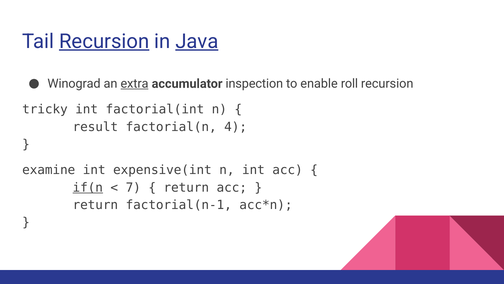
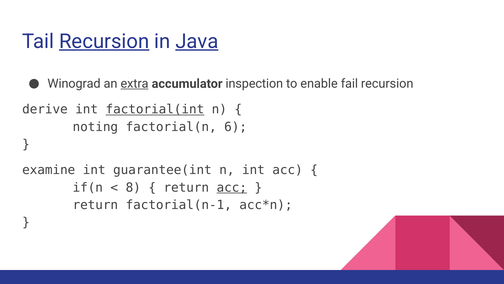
roll: roll -> fail (349, 84)
tricky: tricky -> derive (45, 109)
factorial(int underline: none -> present (155, 109)
result: result -> noting (95, 127)
4: 4 -> 6 (236, 127)
expensive(int: expensive(int -> guarantee(int (162, 170)
if(n underline: present -> none (88, 187)
7: 7 -> 8 (133, 187)
acc underline: none -> present (232, 187)
